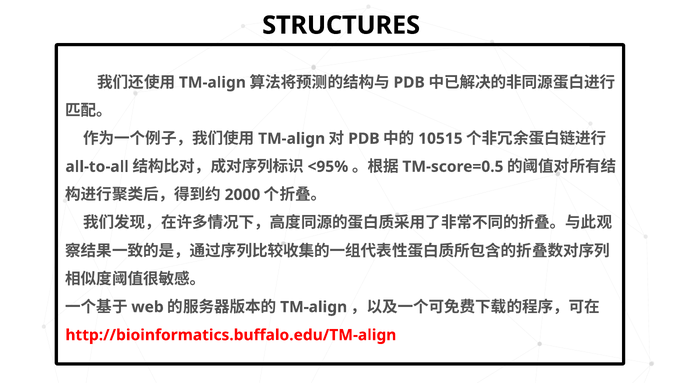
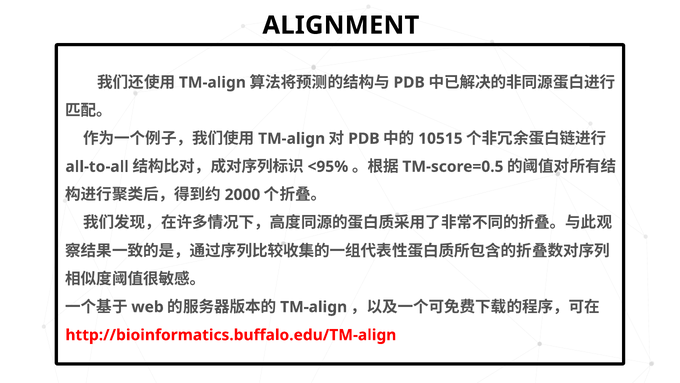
STRUCTURES: STRUCTURES -> ALIGNMENT (341, 25)
